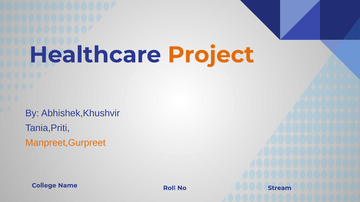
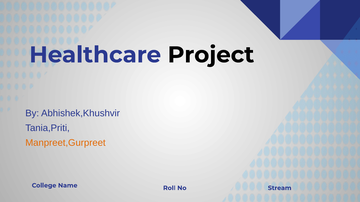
Project colour: orange -> black (211, 55)
